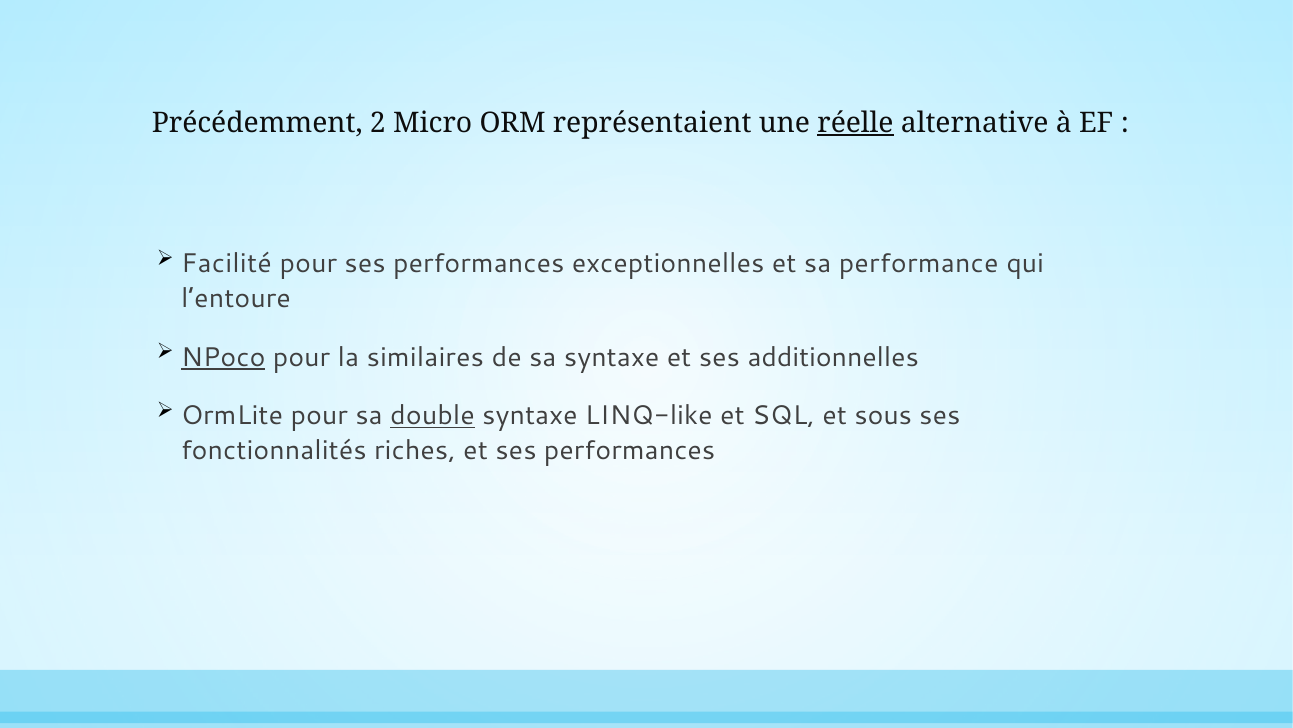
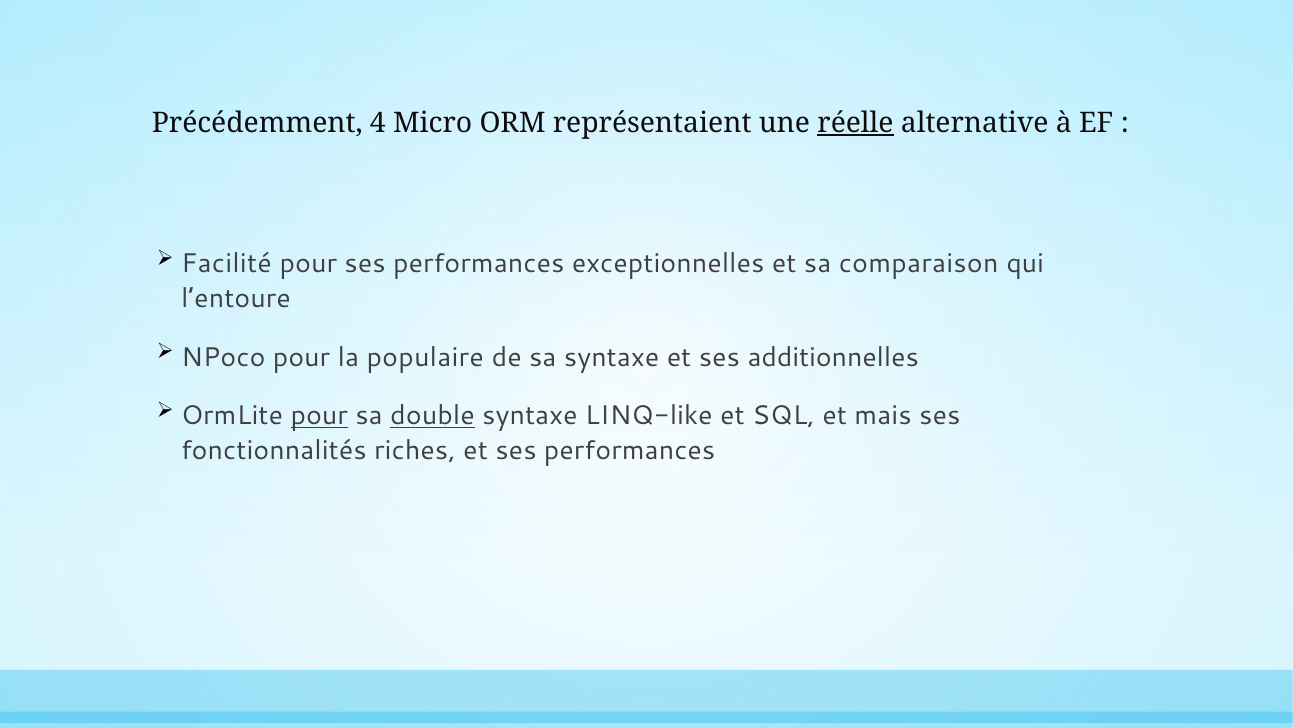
2: 2 -> 4 (378, 123)
performance: performance -> comparaison (919, 264)
NPoco underline: present -> none (223, 357)
similaires: similaires -> populaire (425, 357)
pour underline: none -> present (319, 416)
sous: sous -> mais (883, 416)
